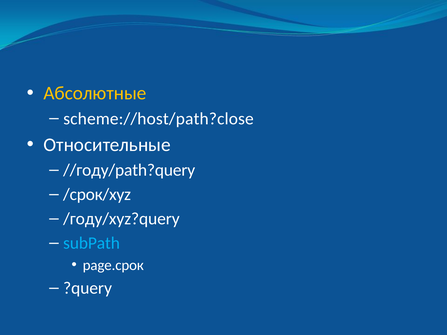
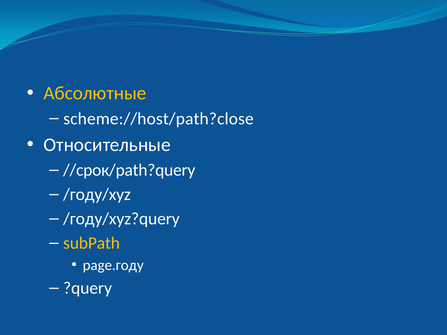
//году/path?query: //году/path?query -> //срок/path?query (129, 170)
/срок/xyz: /срок/xyz -> /году/xyz (97, 194)
subPath colour: light blue -> yellow (92, 243)
page.срок: page.срок -> page.году (113, 265)
